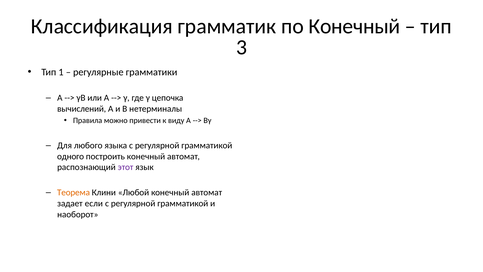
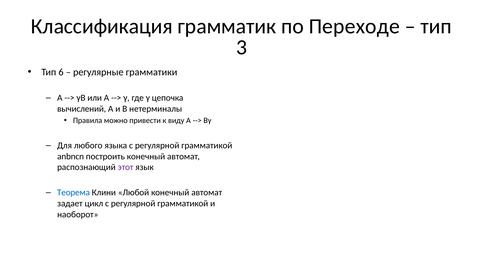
по Конечный: Конечный -> Переходе (354, 26)
1: 1 -> 6 (61, 72)
одного: одного -> anbncn (71, 156)
Теорема colour: orange -> blue (74, 192)
задает если: если -> цикл (94, 203)
